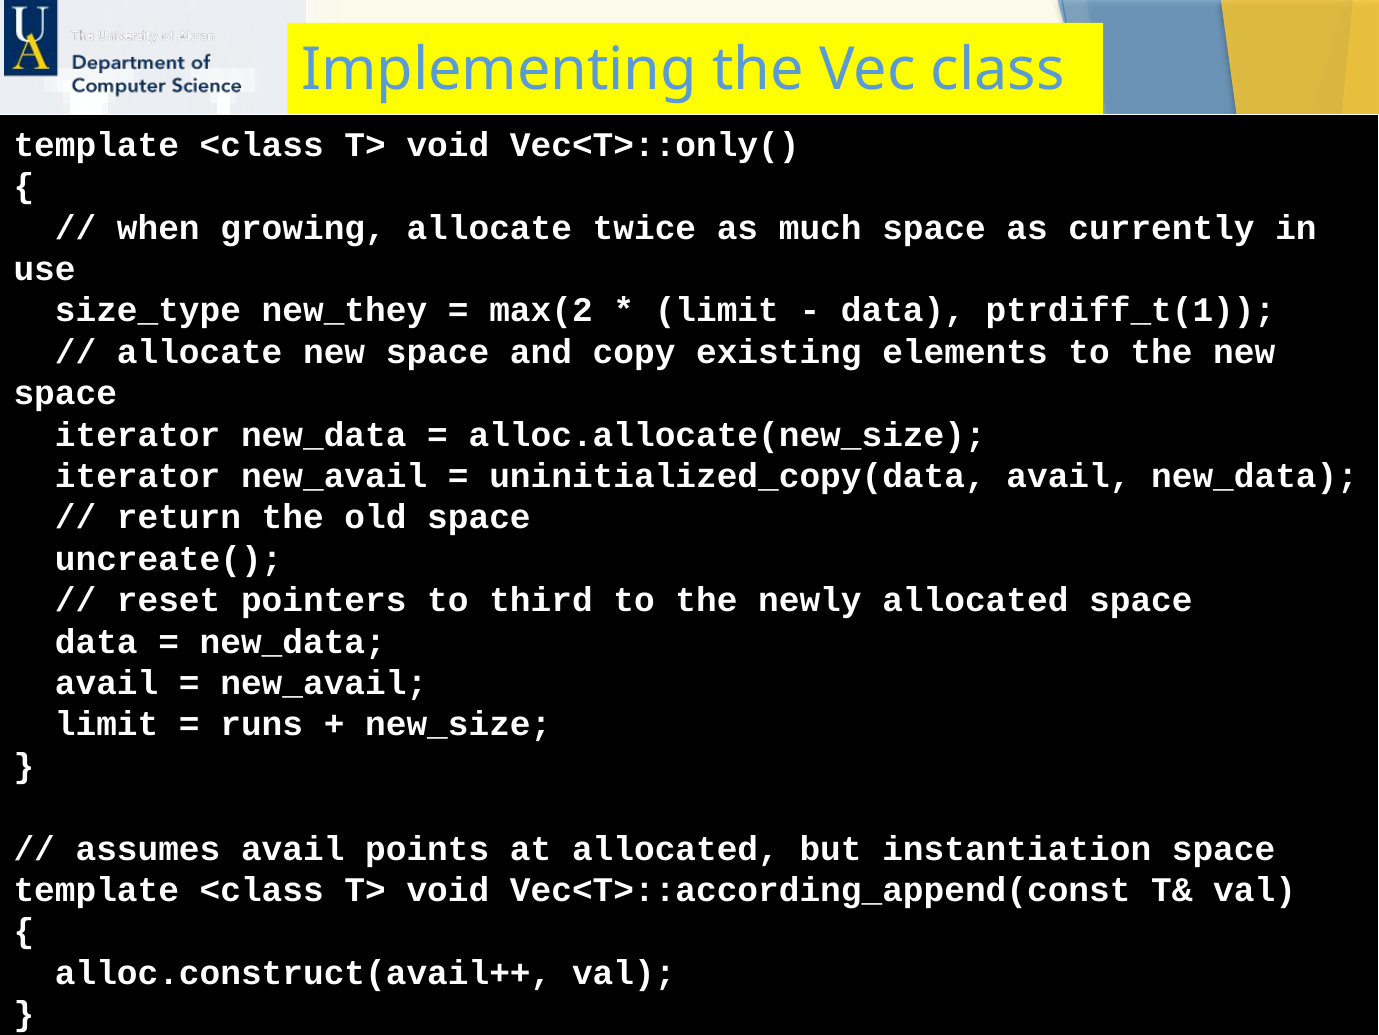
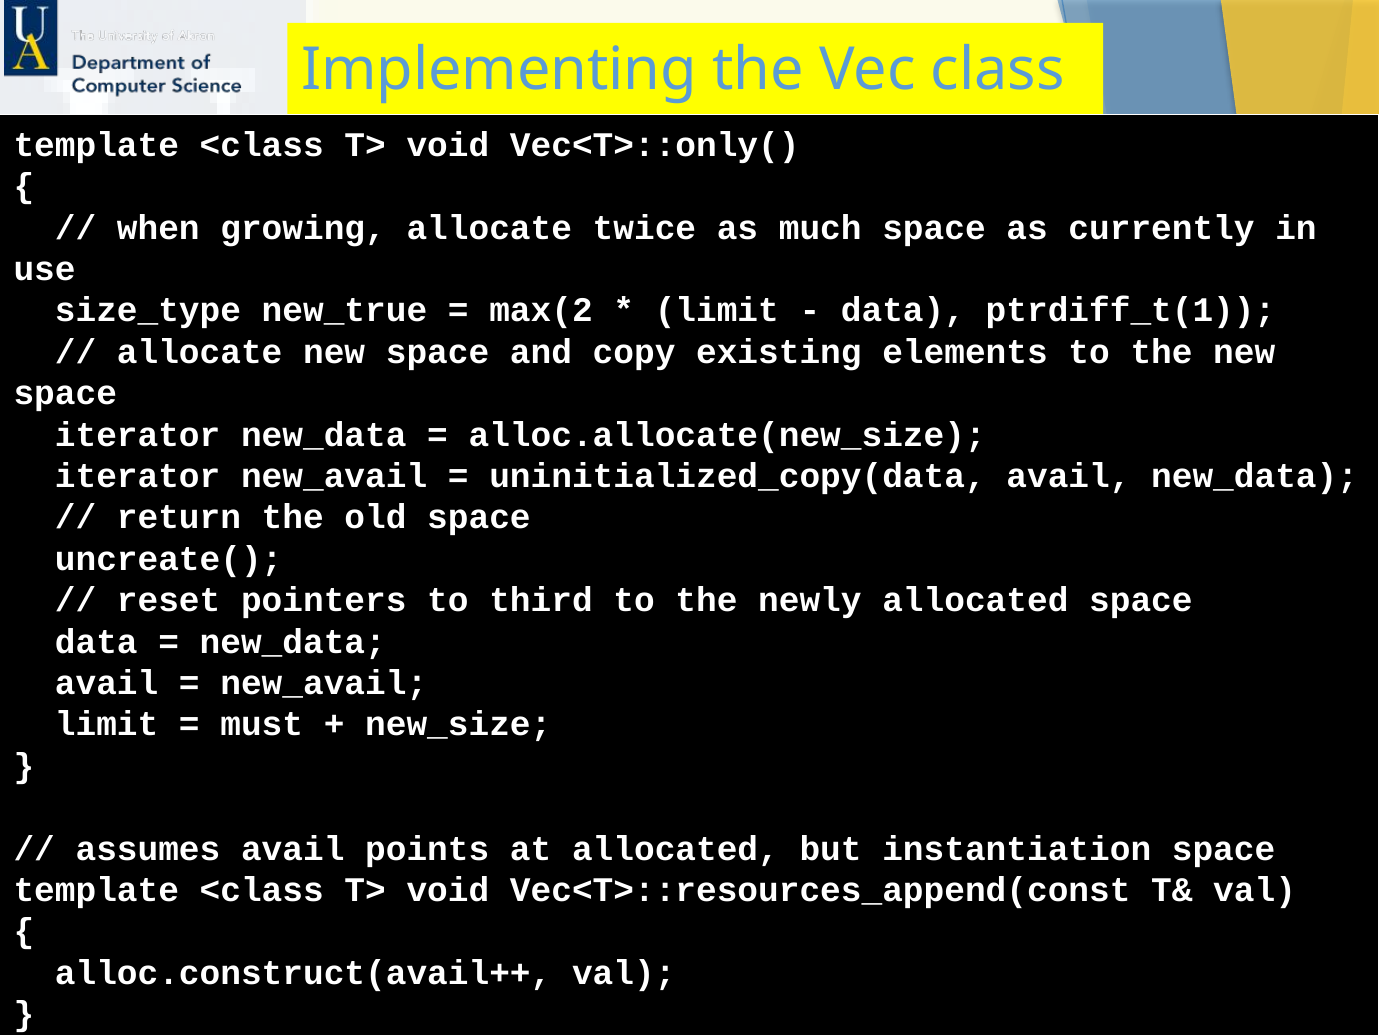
new_they: new_they -> new_true (344, 310)
runs: runs -> must (262, 724)
Vec<T>::according_append(const: Vec<T>::according_append(const -> Vec<T>::resources_append(const (820, 889)
